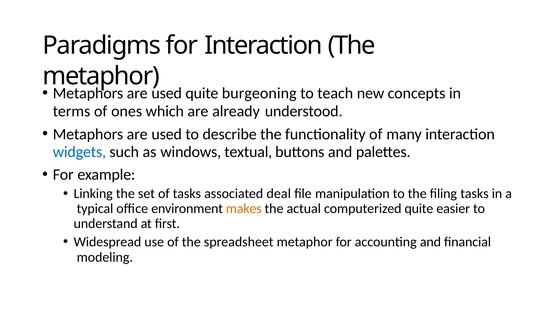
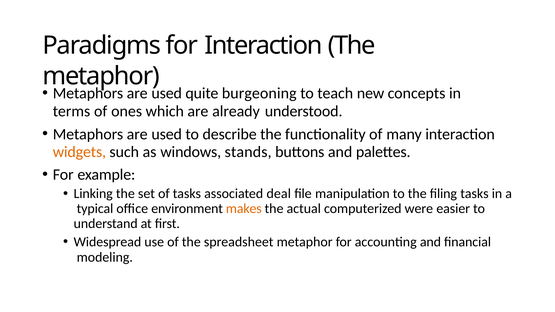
widgets colour: blue -> orange (79, 152)
textual: textual -> stands (248, 152)
computerized quite: quite -> were (419, 209)
